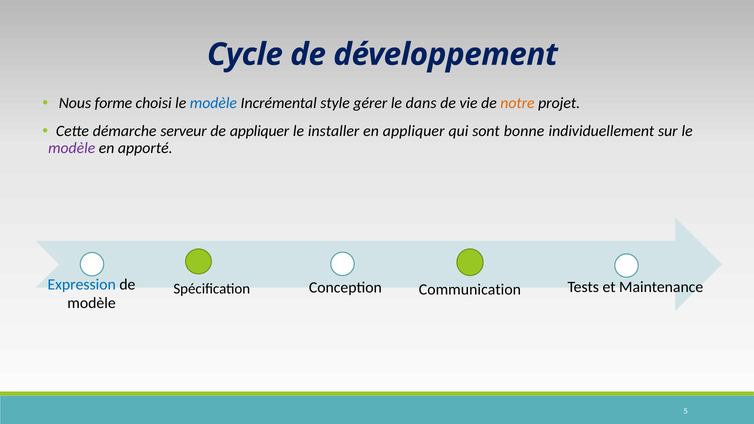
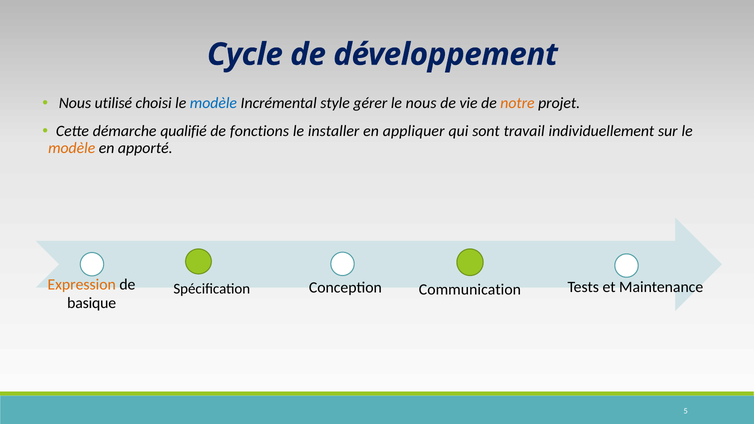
forme: forme -> utilisé (113, 103)
le dans: dans -> nous (421, 103)
serveur: serveur -> qualifié (184, 131)
de appliquer: appliquer -> fonctions (259, 131)
bonne: bonne -> travail (524, 131)
modèle colour: purple -> orange (72, 148)
Expression colour: blue -> orange (82, 284)
modèle: modèle -> basique (92, 303)
